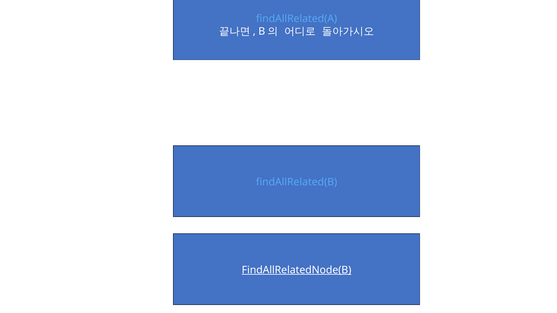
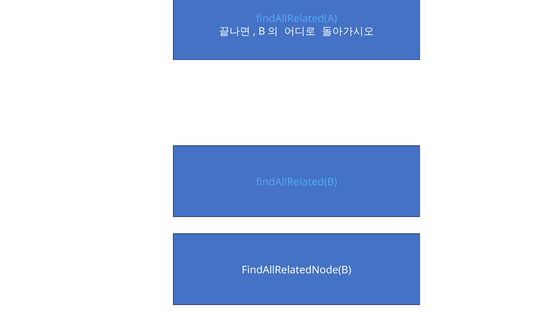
FindAllRelatedNode(B underline: present -> none (297, 270)
